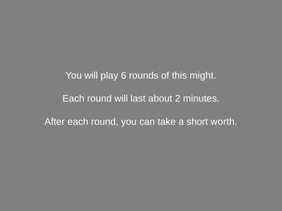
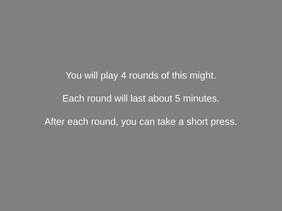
6: 6 -> 4 (124, 76)
2: 2 -> 5 (178, 99)
worth: worth -> press (224, 122)
